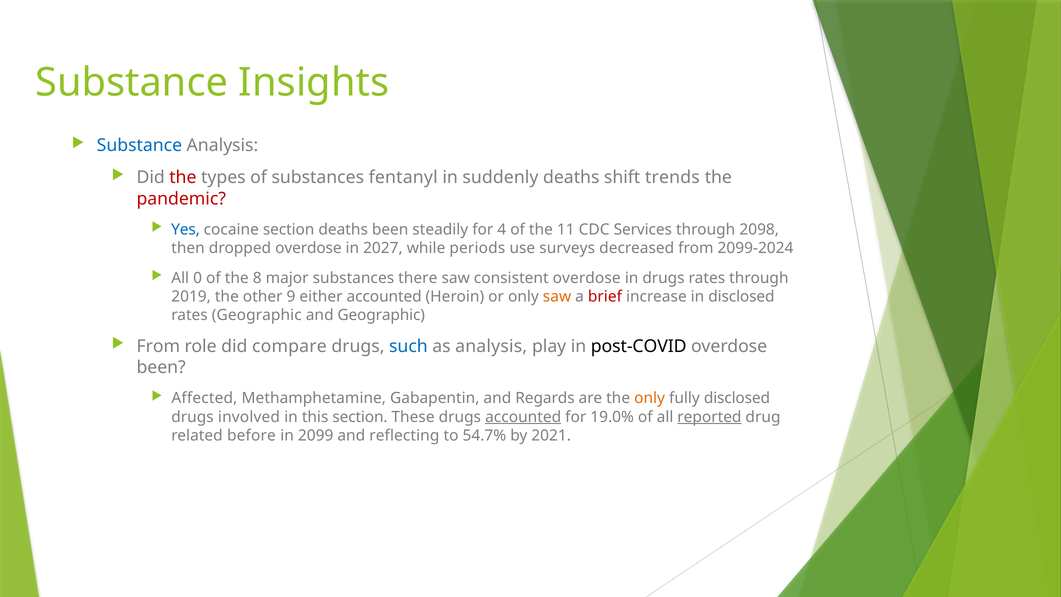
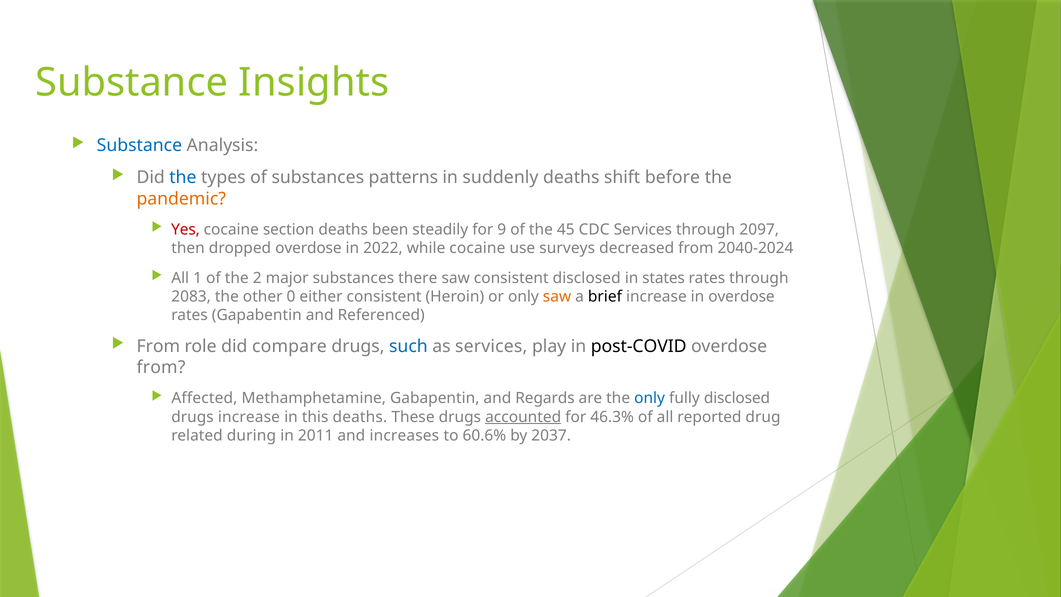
the colour: red -> blue (183, 178)
fentanyl: fentanyl -> patterns (403, 178)
trends: trends -> before (672, 178)
pandemic colour: red -> orange (181, 199)
Yes colour: blue -> red (186, 230)
4: 4 -> 9 (502, 230)
11: 11 -> 45 (566, 230)
2098: 2098 -> 2097 (759, 230)
2027: 2027 -> 2022 (383, 248)
while periods: periods -> cocaine (477, 248)
2099-2024: 2099-2024 -> 2040-2024 (756, 248)
0: 0 -> 1 (198, 278)
8: 8 -> 2 (257, 278)
consistent overdose: overdose -> disclosed (587, 278)
in drugs: drugs -> states (664, 278)
2019: 2019 -> 2083 (191, 296)
9: 9 -> 0 (291, 296)
either accounted: accounted -> consistent (384, 296)
brief colour: red -> black (605, 296)
in disclosed: disclosed -> overdose (741, 296)
rates Geographic: Geographic -> Gapabentin (257, 315)
and Geographic: Geographic -> Referenced (381, 315)
as analysis: analysis -> services (491, 346)
been: been -> from (161, 367)
only colour: orange -> blue (650, 398)
drugs involved: involved -> increase (249, 417)
this section: section -> deaths (360, 417)
19.0%: 19.0% -> 46.3% (612, 417)
reported underline: present -> none (709, 417)
before: before -> during (251, 435)
2099: 2099 -> 2011 (316, 435)
reflecting: reflecting -> increases (404, 435)
54.7%: 54.7% -> 60.6% (484, 435)
2021: 2021 -> 2037 (551, 435)
